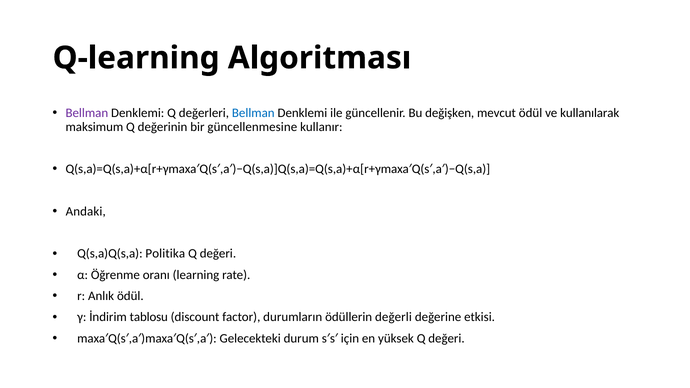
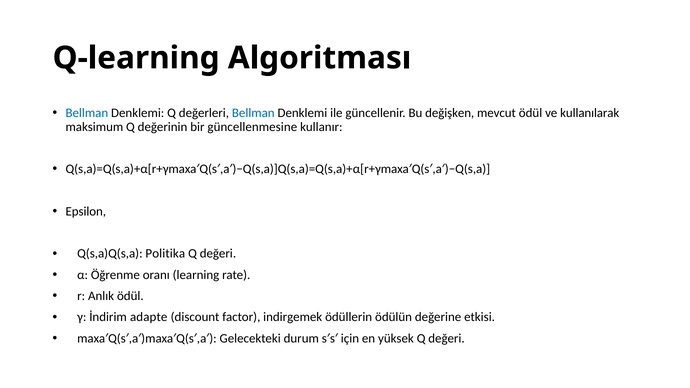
Bellman colour: purple -> blue (87, 113)
Andaki: Andaki -> Epsilon (86, 211)
tablosu: tablosu -> adapte (149, 317)
durumların: durumların -> indirgemek (293, 317)
değerli: değerli -> ödülün (394, 317)
